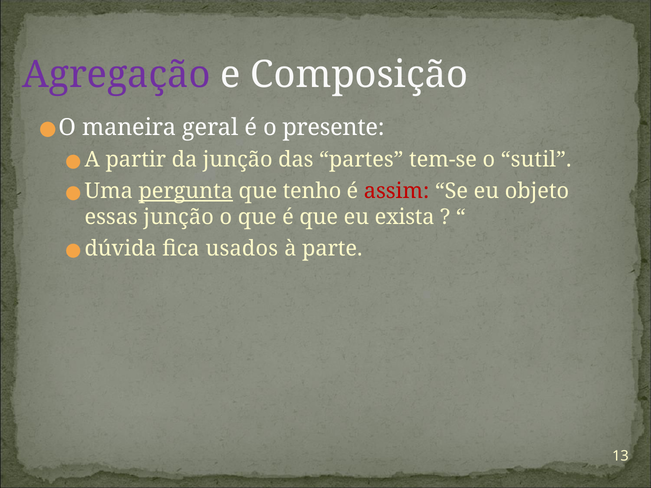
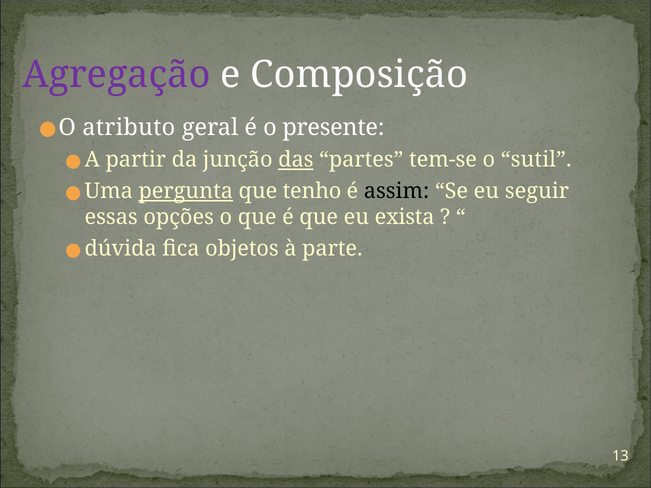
maneira: maneira -> atributo (129, 127)
das underline: none -> present (296, 160)
assim colour: red -> black (397, 191)
objeto: objeto -> seguir (537, 191)
essas junção: junção -> opções (179, 217)
usados: usados -> objetos (242, 249)
